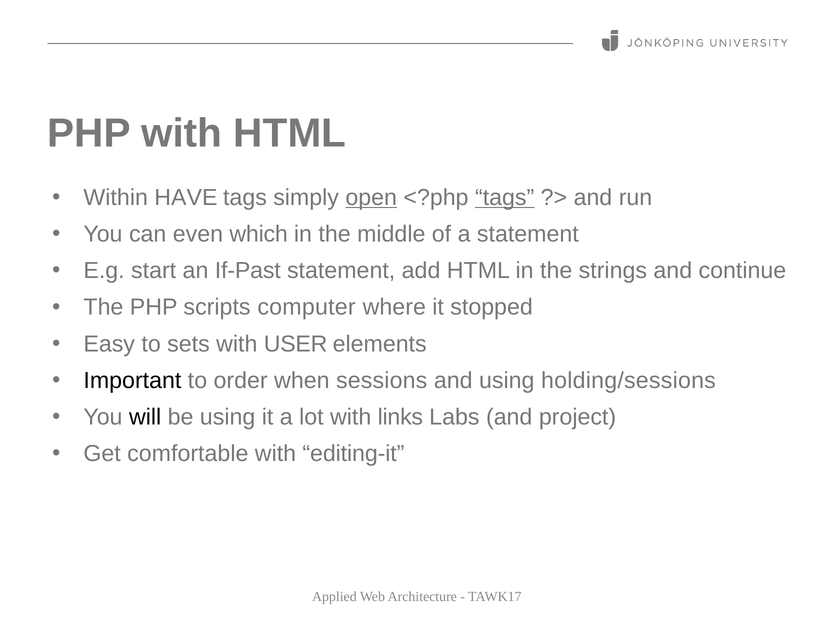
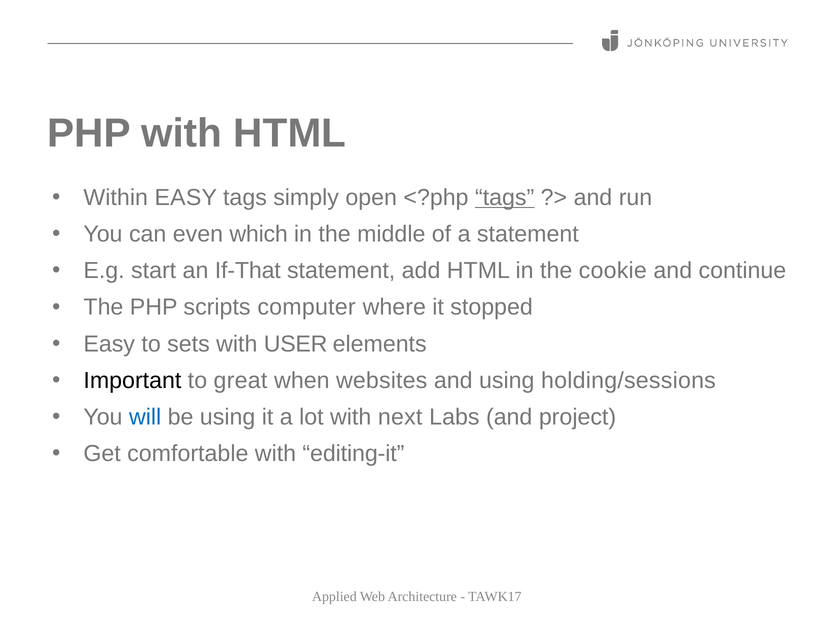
Within HAVE: HAVE -> EASY (186, 198)
open underline: present -> none (371, 198)
If-Past: If-Past -> If-That (248, 271)
strings: strings -> cookie (613, 271)
order: order -> great (240, 381)
sessions: sessions -> websites (382, 381)
will colour: black -> blue (145, 417)
links: links -> next (400, 417)
